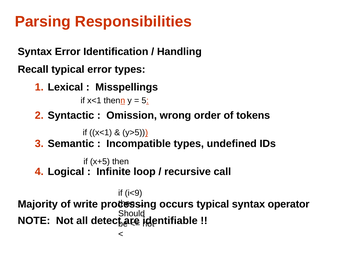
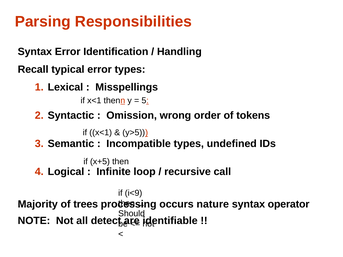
write: write -> trees (86, 204)
occurs typical: typical -> nature (213, 204)
